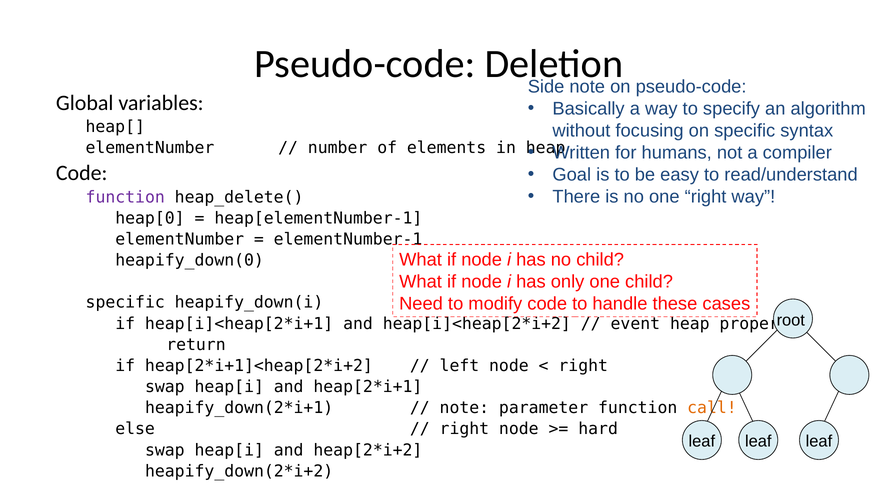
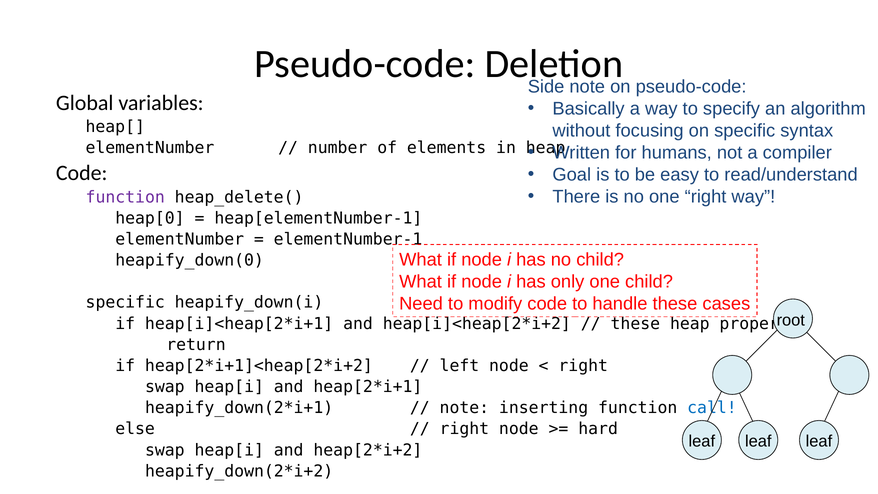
event: event -> these (635, 324)
parameter: parameter -> inserting (544, 408)
call colour: orange -> blue (712, 408)
